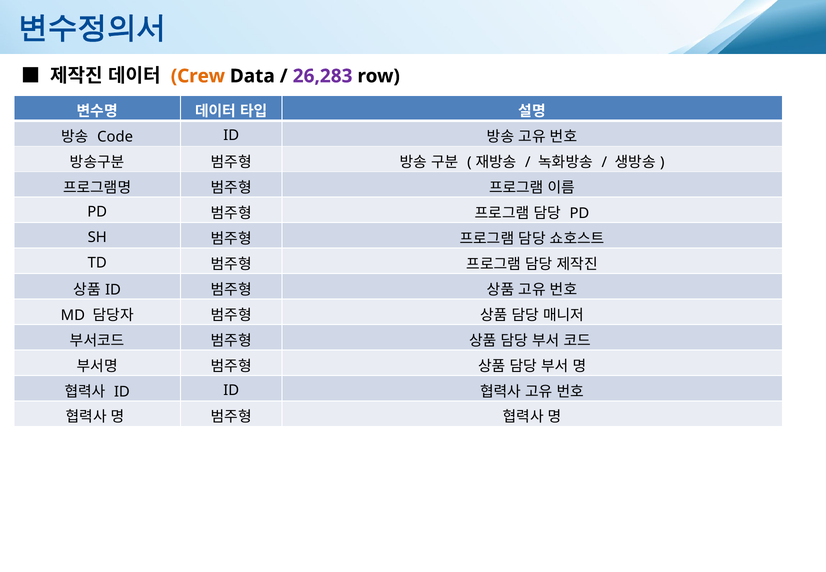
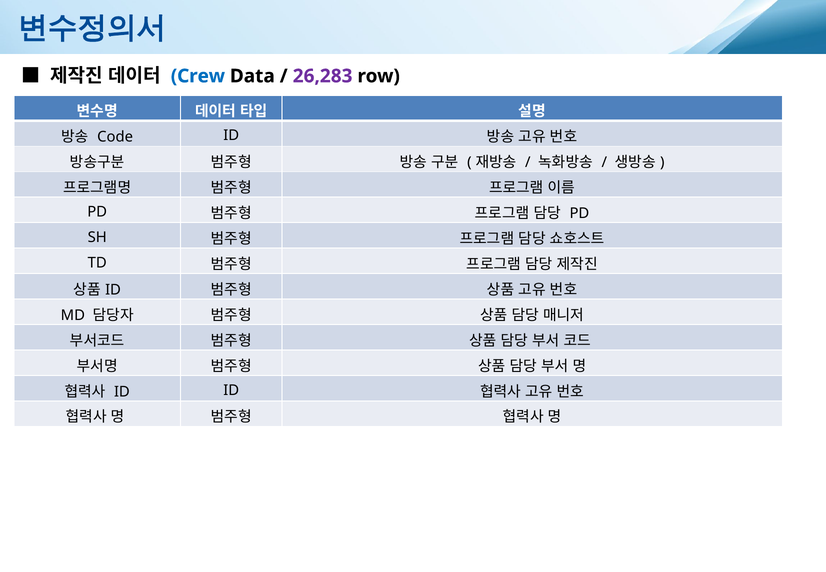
Crew colour: orange -> blue (198, 76)
